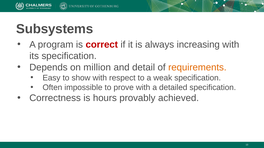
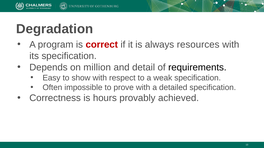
Subsystems: Subsystems -> Degradation (55, 29)
increasing: increasing -> resources (198, 45)
requirements colour: orange -> black (197, 68)
